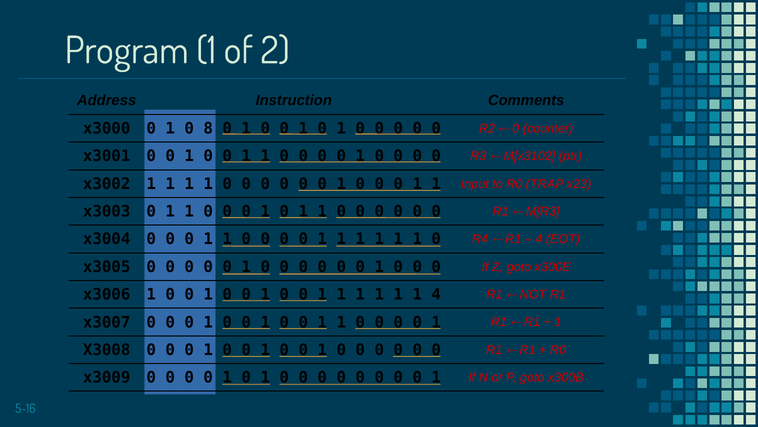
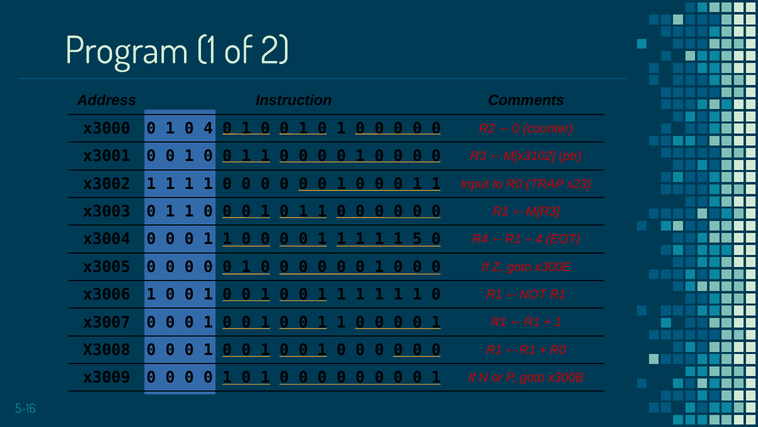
0 8: 8 -> 4 (208, 128)
1: 1 -> 5 (417, 239)
4: 4 -> 0 (436, 294)
